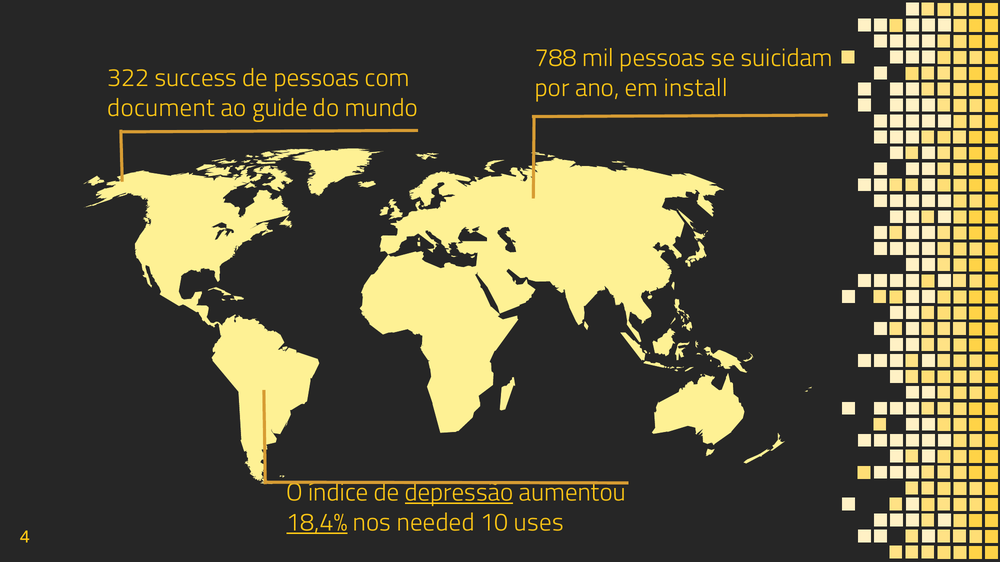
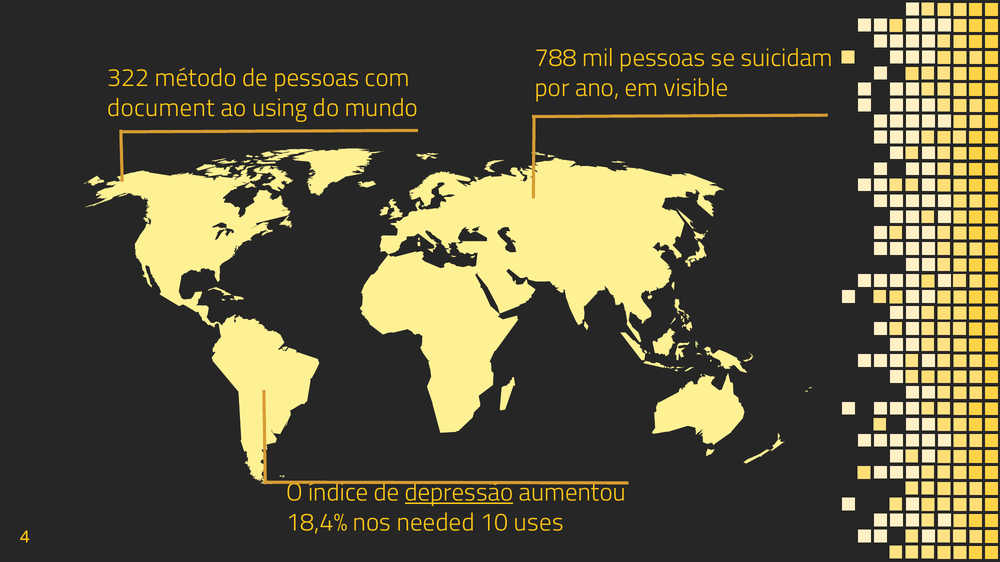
success: success -> método (196, 78)
install: install -> visible (696, 88)
guide: guide -> using (280, 108)
18,4% underline: present -> none (317, 523)
